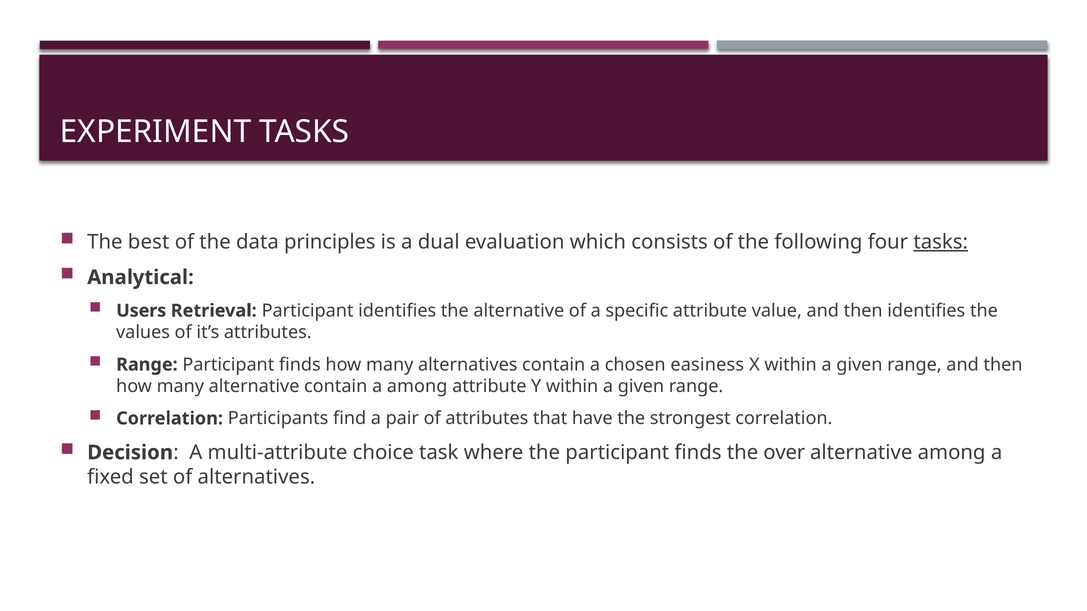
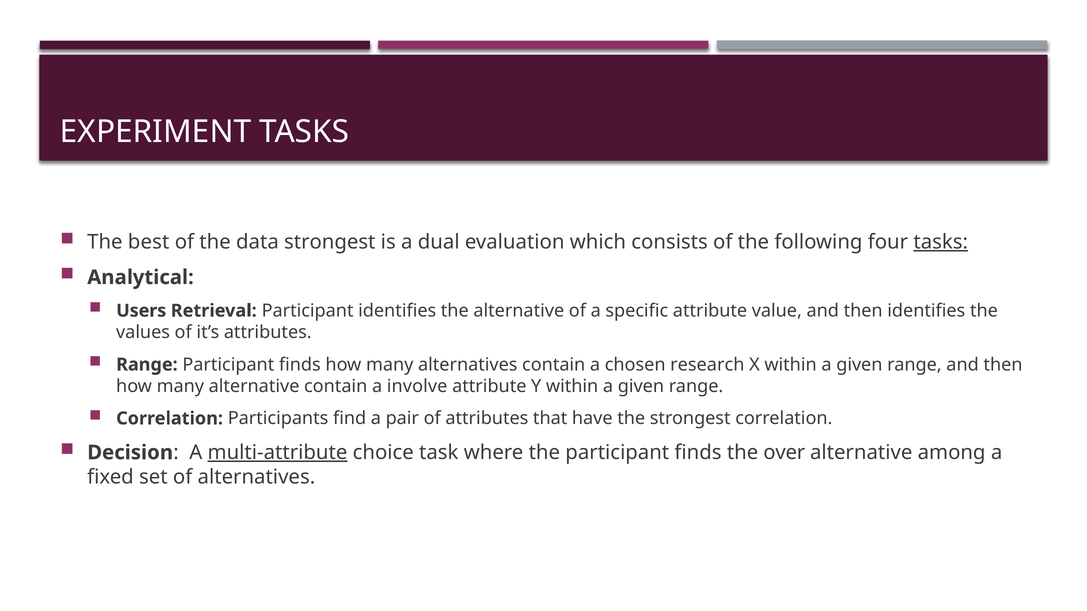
data principles: principles -> strongest (330, 242)
easiness: easiness -> research (707, 365)
a among: among -> involve (417, 387)
multi-attribute underline: none -> present (278, 453)
